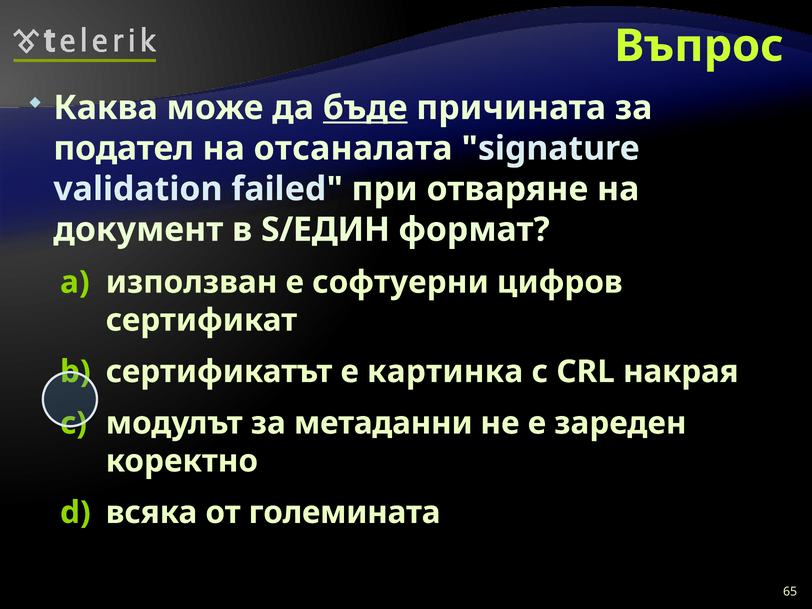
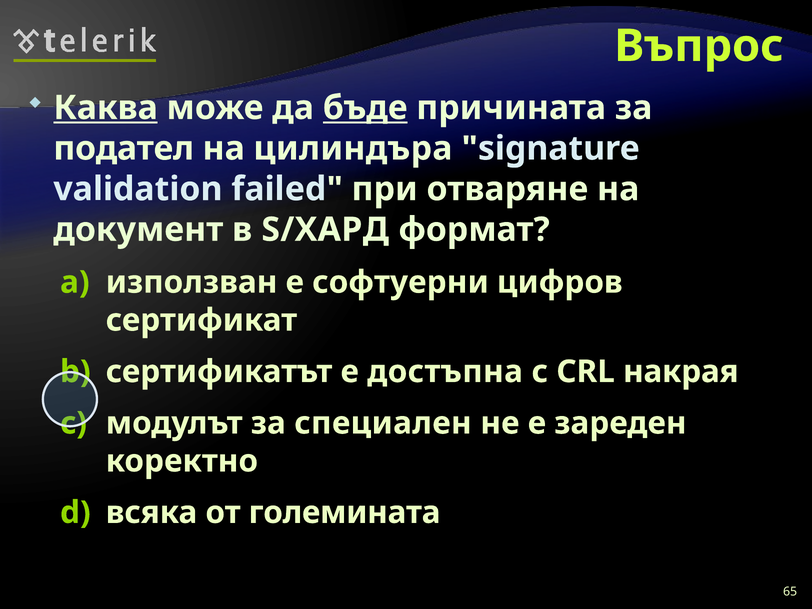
Каква underline: none -> present (106, 108)
отсаналата: отсаналата -> цилиндъра (353, 148)
S/ЕДИН: S/ЕДИН -> S/ХАРД (325, 230)
картинка: картинка -> достъпна (445, 372)
метаданни: метаданни -> специален (383, 423)
